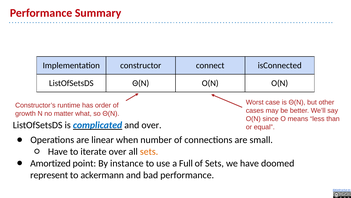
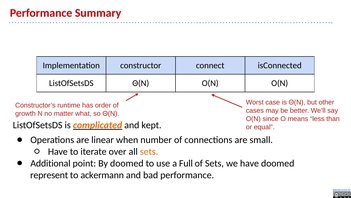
complicated colour: blue -> orange (98, 125)
and over: over -> kept (151, 125)
Amortized: Amortized -> Additional (50, 163)
By instance: instance -> doomed (127, 163)
